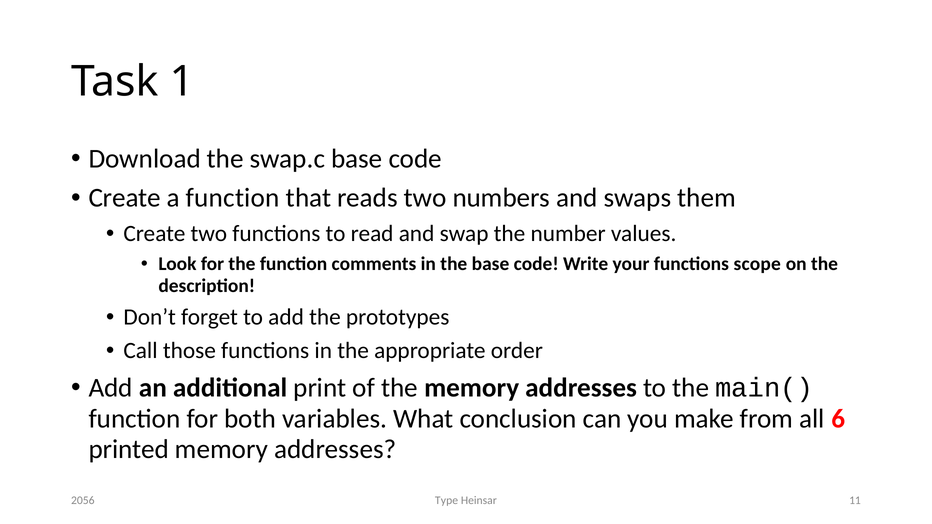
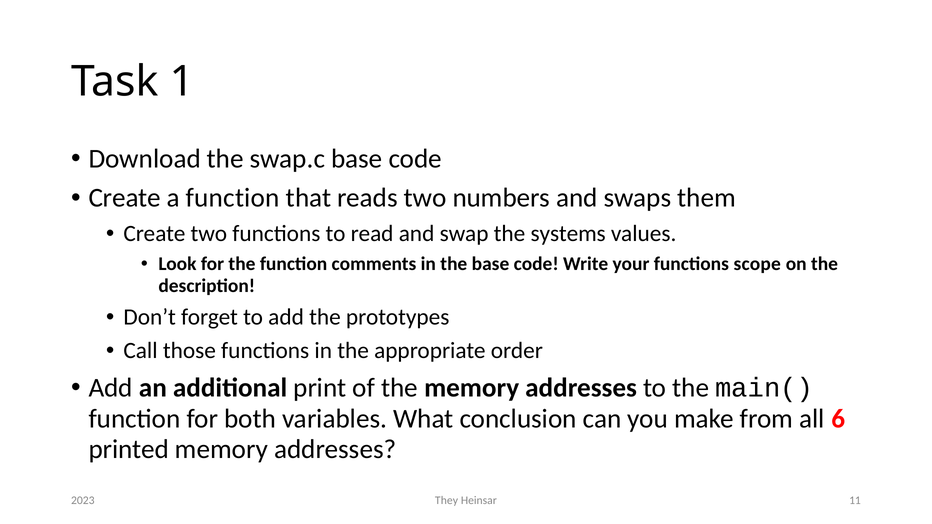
number: number -> systems (568, 234)
Type: Type -> They (447, 501)
2056: 2056 -> 2023 (83, 501)
